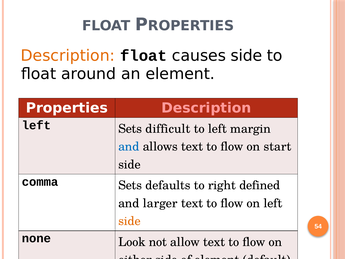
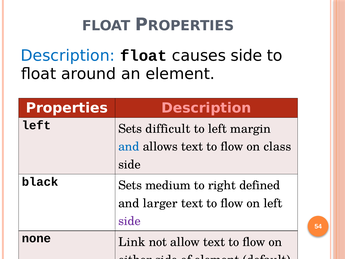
Description colour: orange -> blue (68, 56)
start: start -> class (277, 147)
comma: comma -> black (40, 182)
defaults: defaults -> medium (168, 185)
side colour: orange -> purple (130, 221)
Look: Look -> Link (132, 242)
